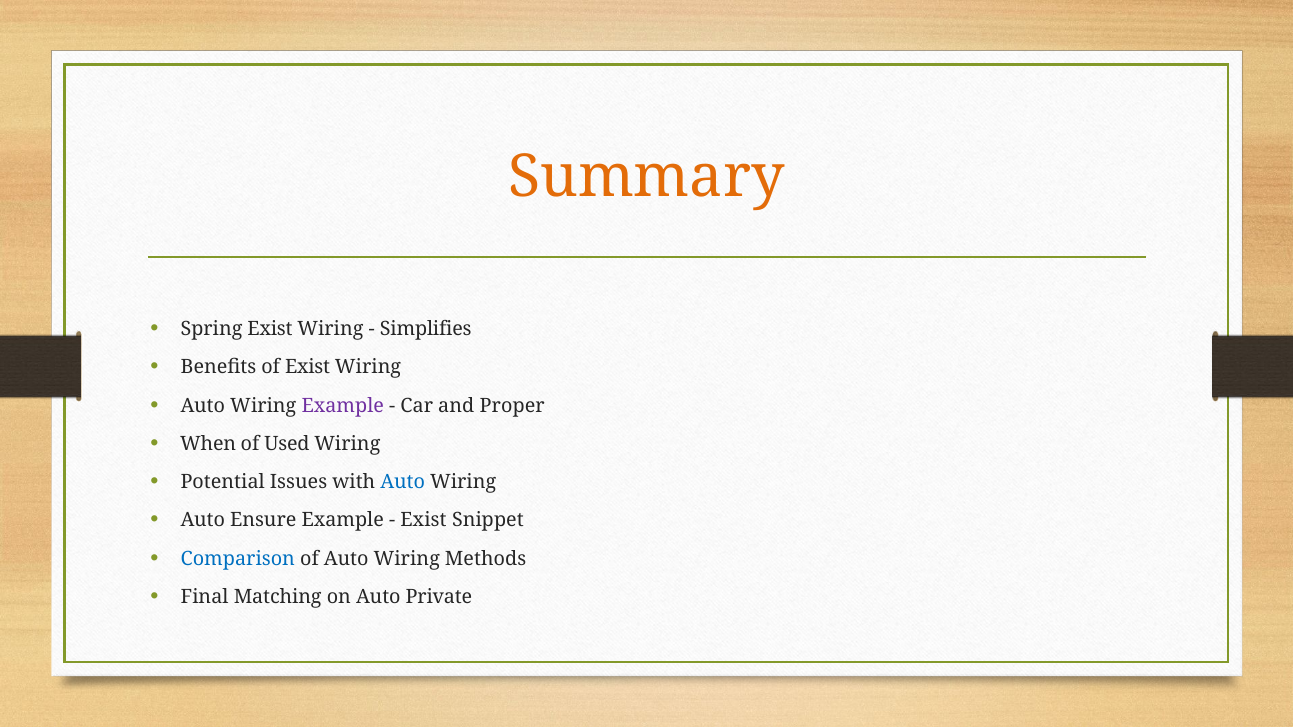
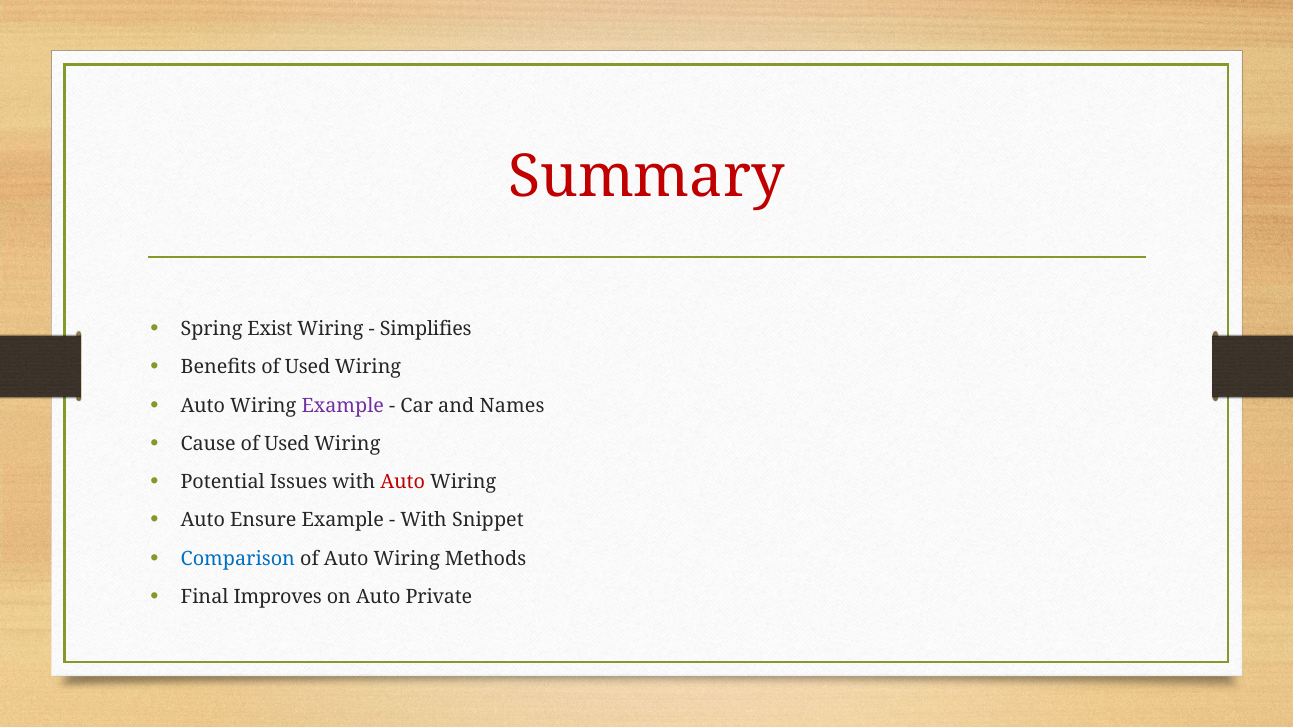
Summary colour: orange -> red (646, 177)
Benefits of Exist: Exist -> Used (308, 367)
Proper: Proper -> Names (512, 406)
When: When -> Cause (208, 444)
Auto colour: blue -> red (403, 482)
Exist: Exist -> With (424, 521)
Matching: Matching -> Improves (278, 597)
